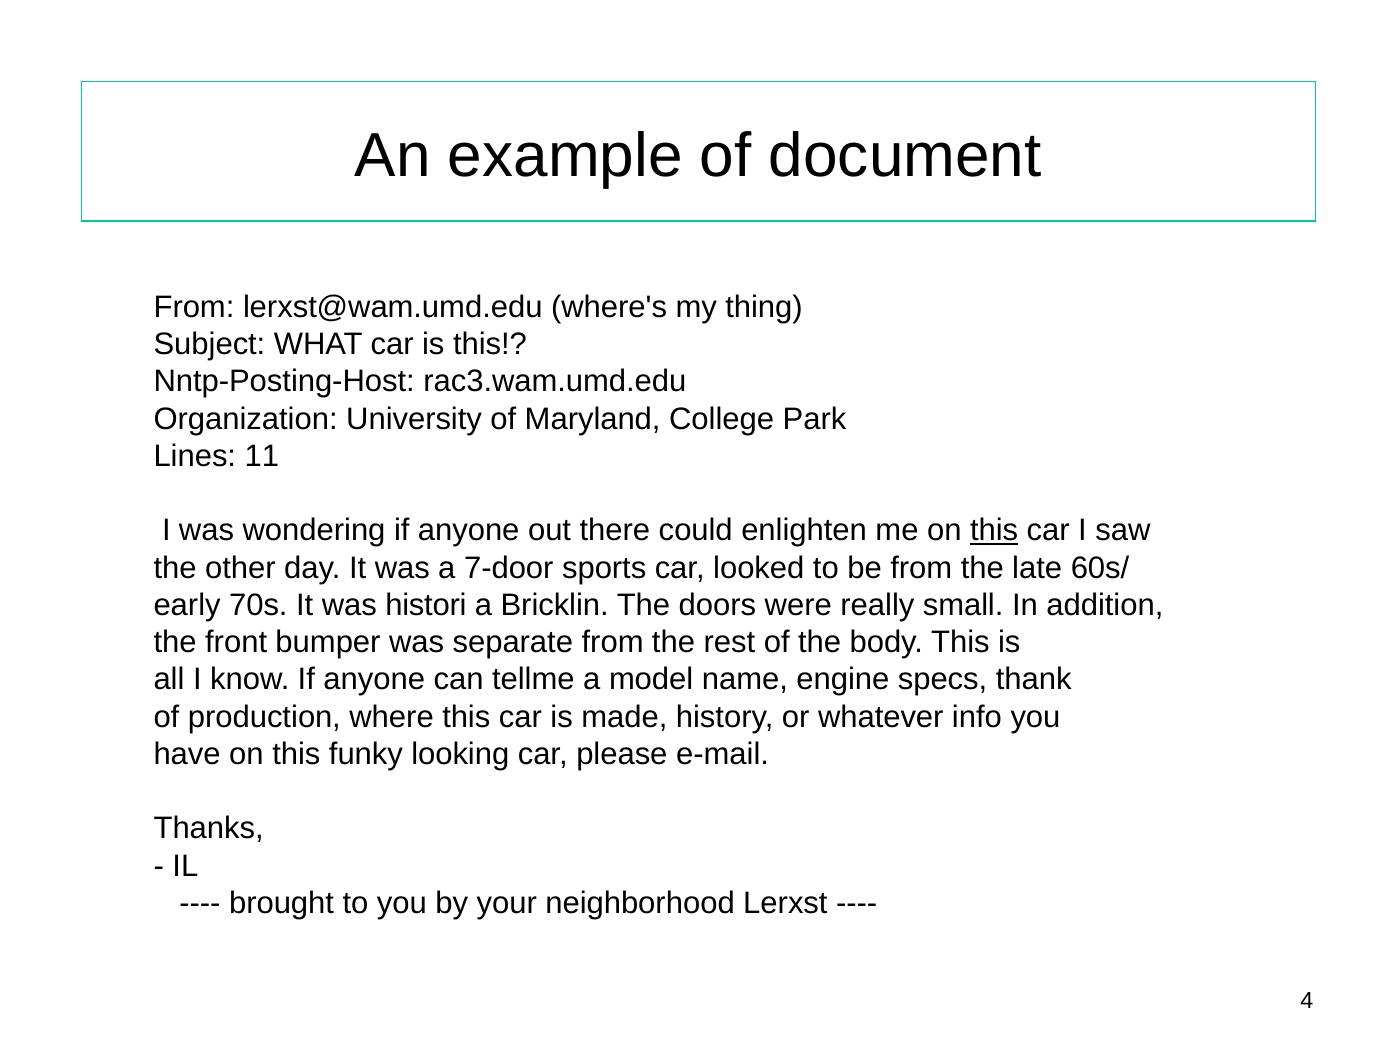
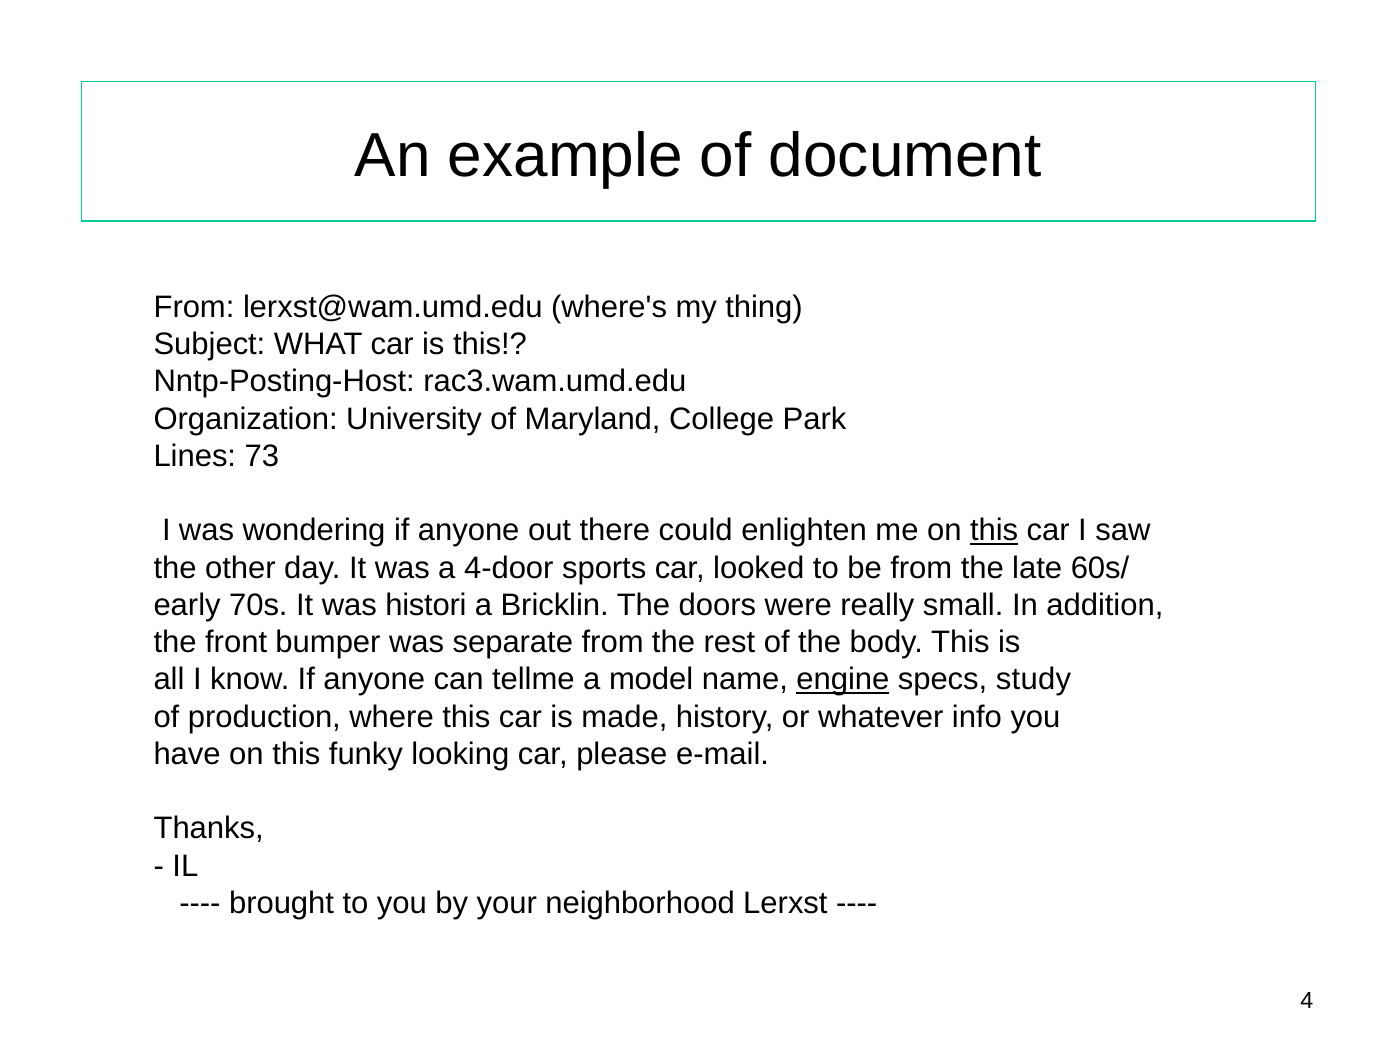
11: 11 -> 73 (262, 456)
7-door: 7-door -> 4-door (509, 568)
engine underline: none -> present (843, 680)
thank: thank -> study (1034, 680)
